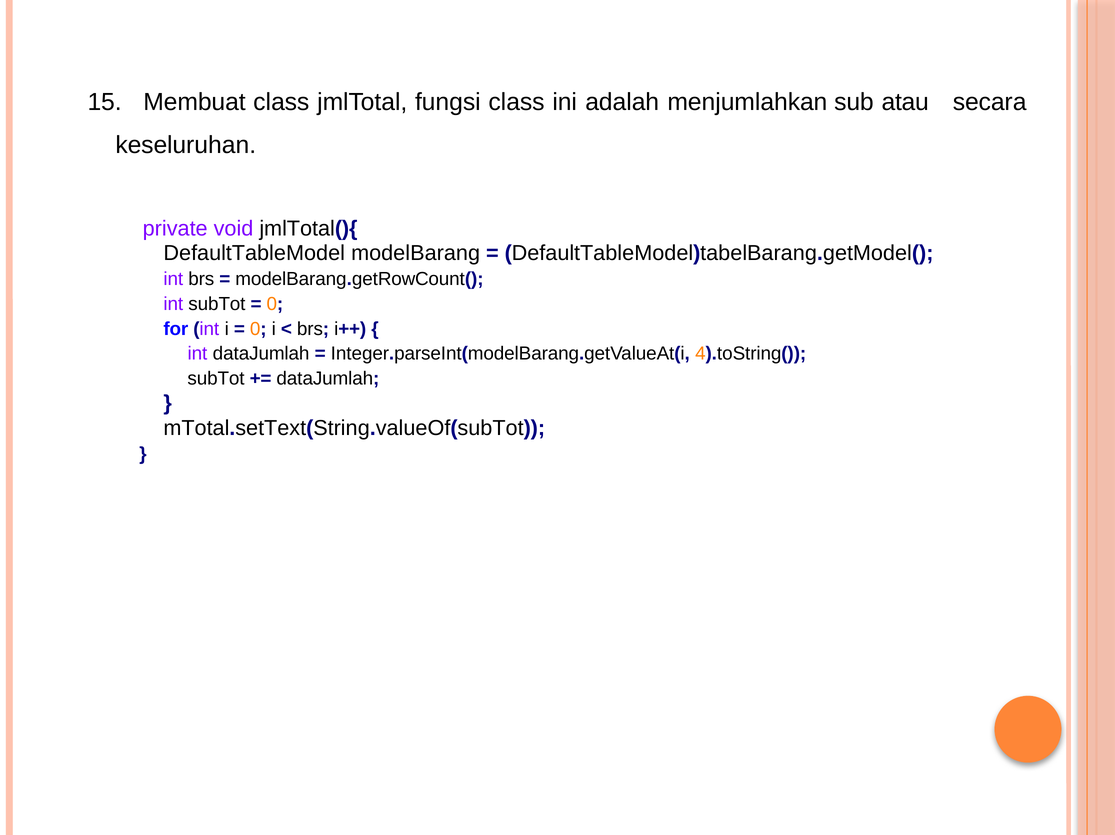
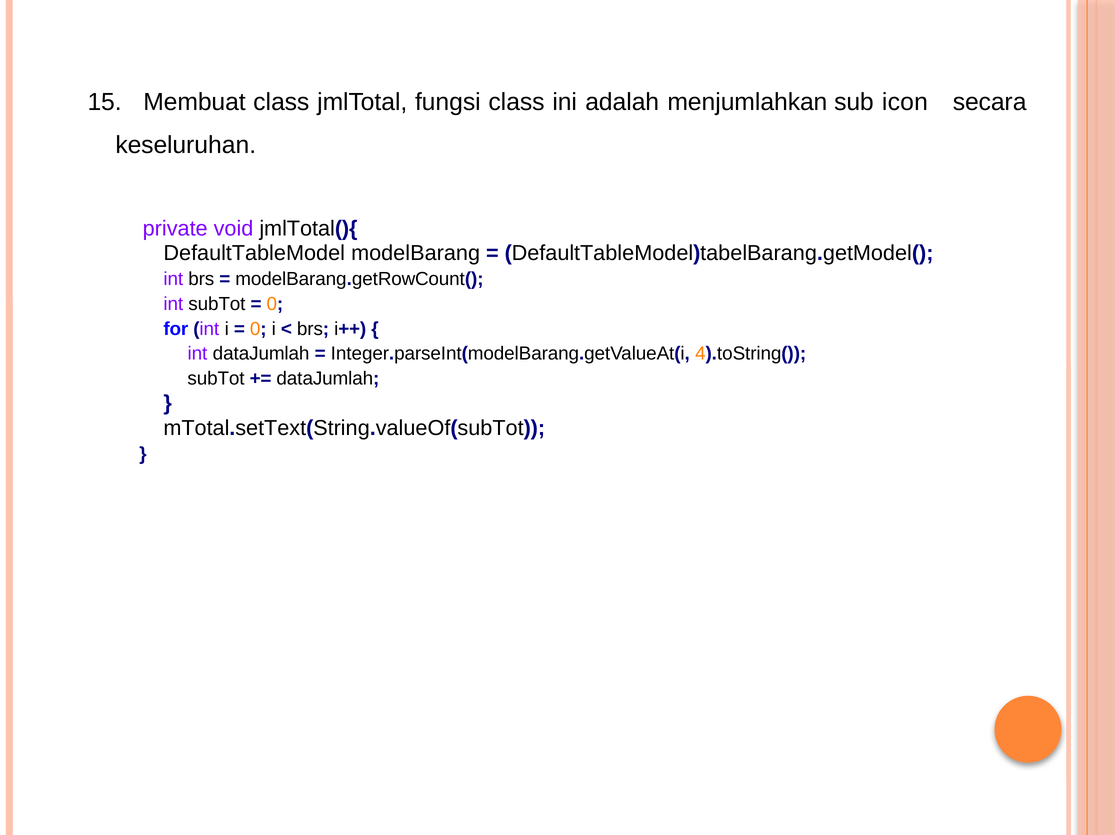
atau: atau -> icon (905, 102)
